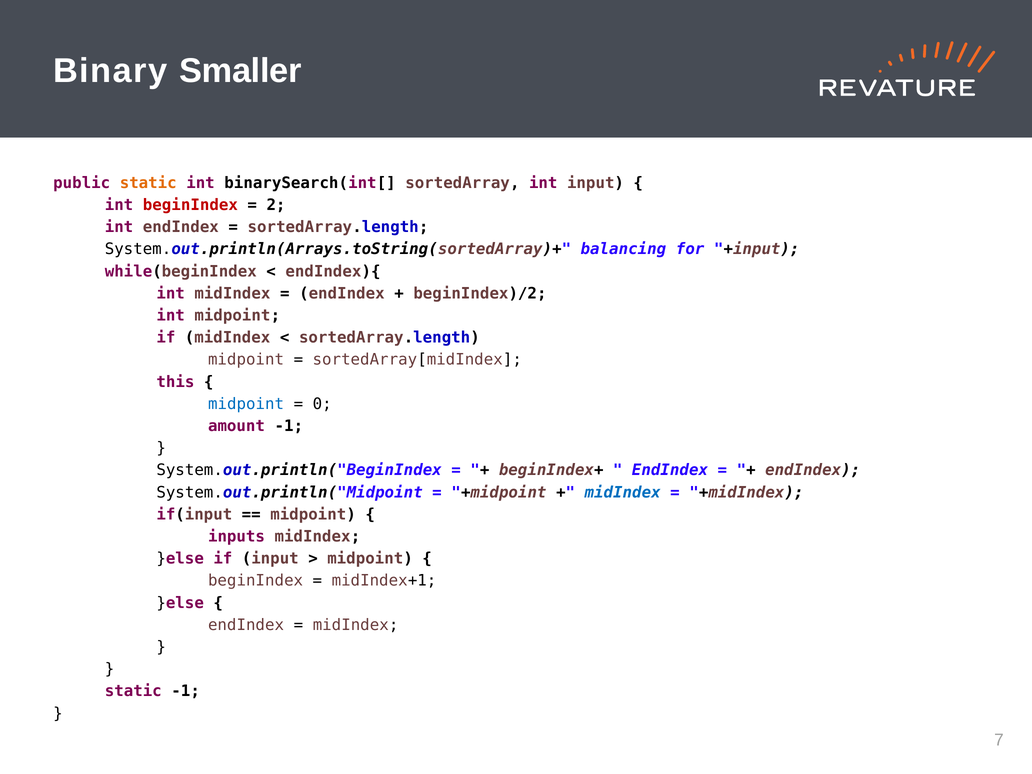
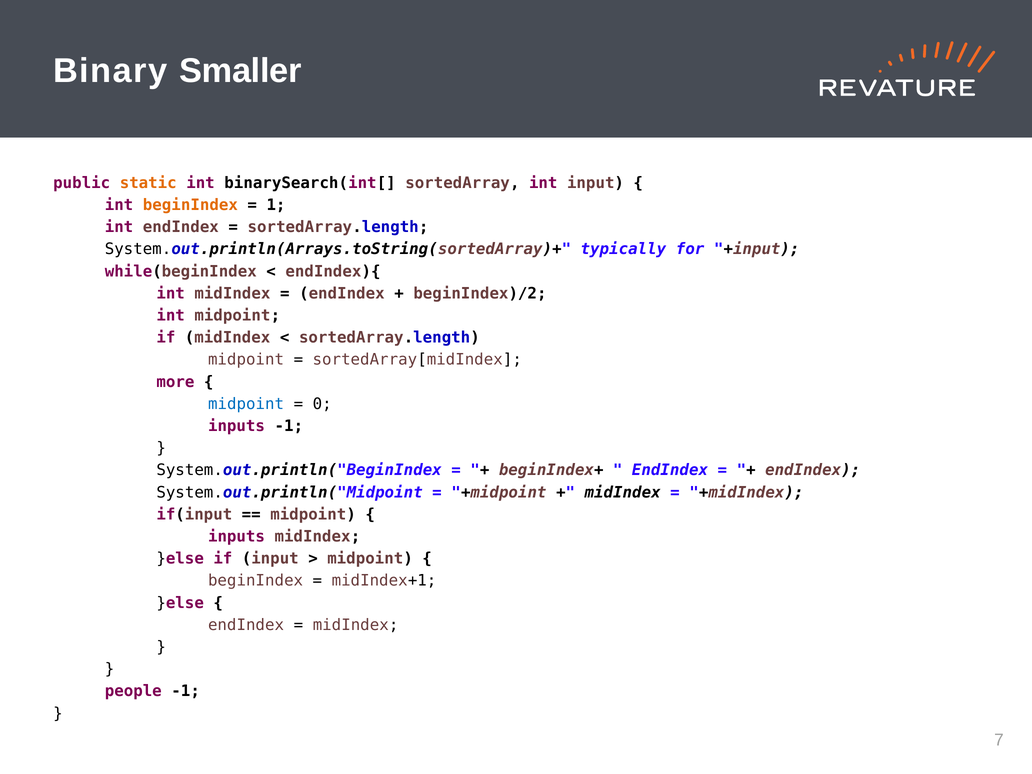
beginIndex colour: red -> orange (190, 205)
2: 2 -> 1 (276, 205)
balancing: balancing -> typically (623, 249)
this: this -> more (175, 382)
amount: amount -> inputs (236, 426)
midIndex colour: blue -> black (623, 492)
static: static -> people (133, 691)
